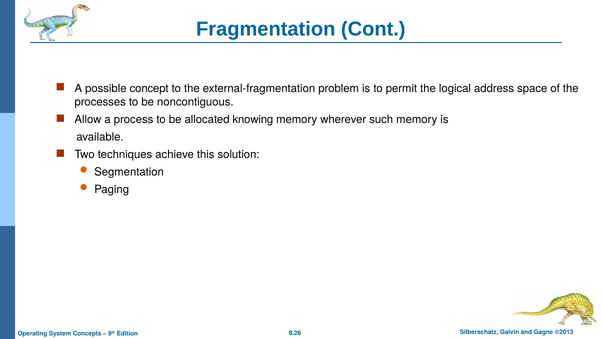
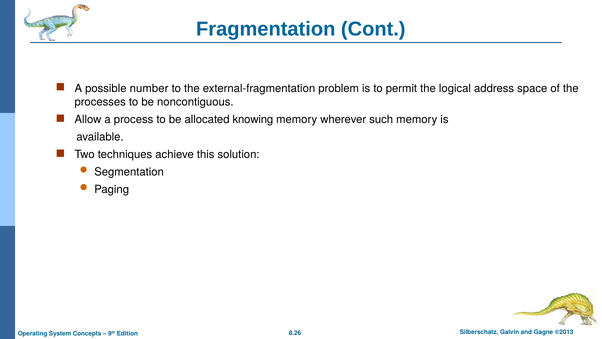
concept: concept -> number (149, 88)
